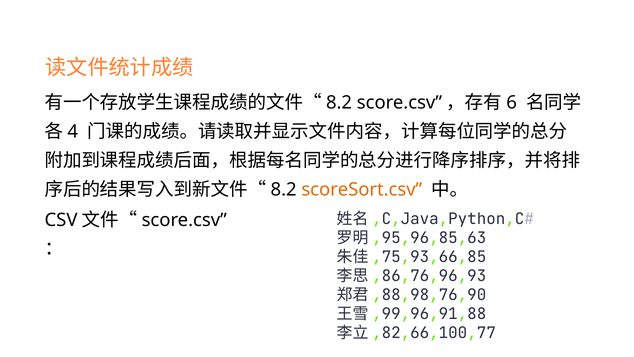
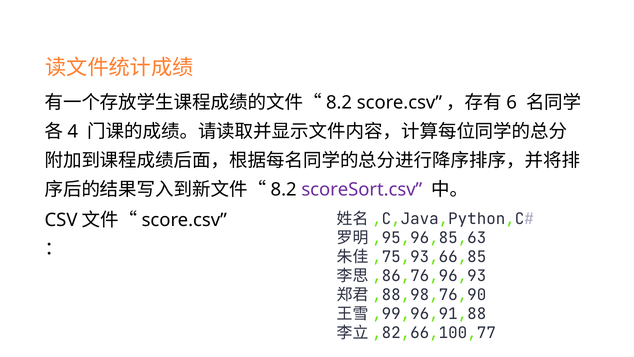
scoreSort.csv colour: orange -> purple (362, 189)
